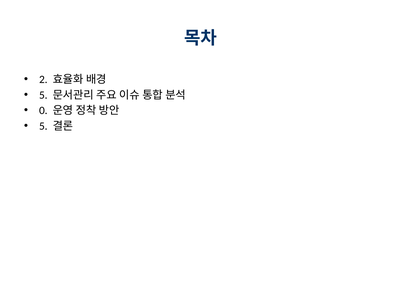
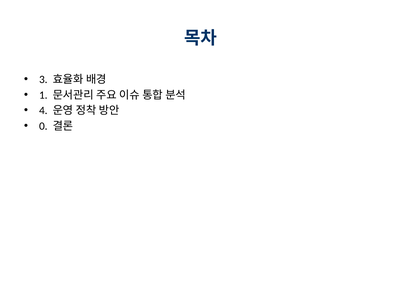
2: 2 -> 3 (43, 80)
5: 5 -> 1 (43, 95)
0: 0 -> 4 (43, 111)
5: 5 -> 0 (43, 126)
